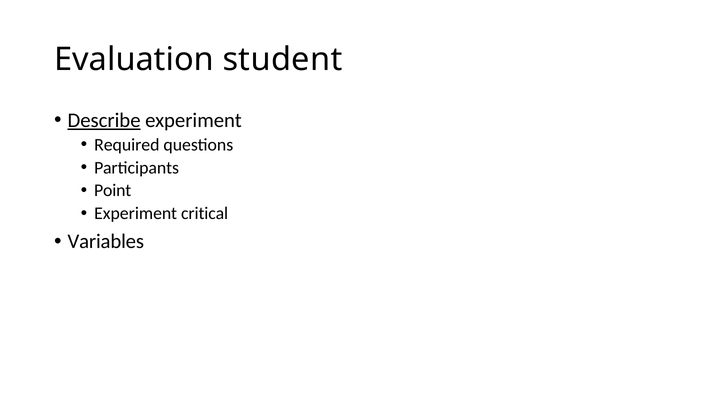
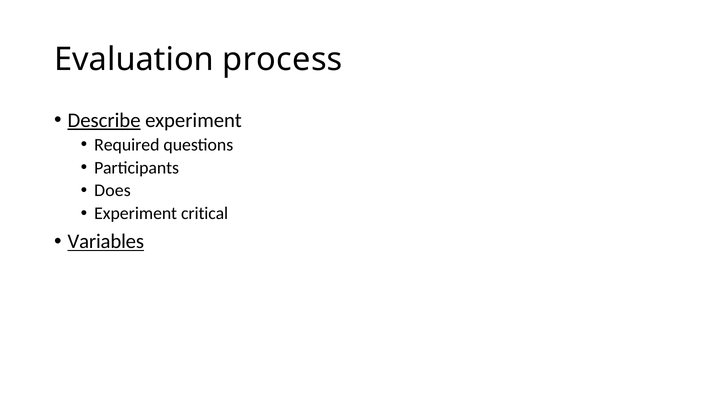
student: student -> process (282, 60)
Point: Point -> Does (113, 190)
Variables underline: none -> present (106, 242)
